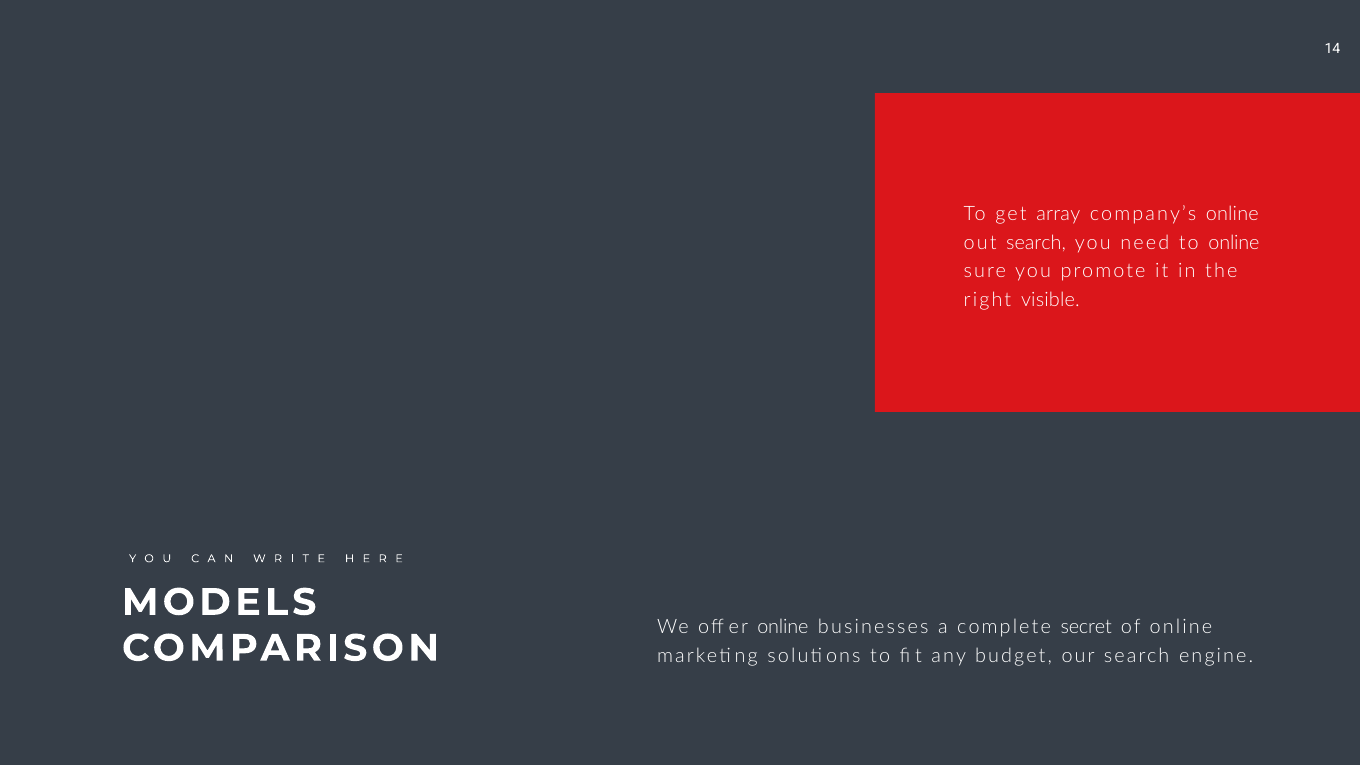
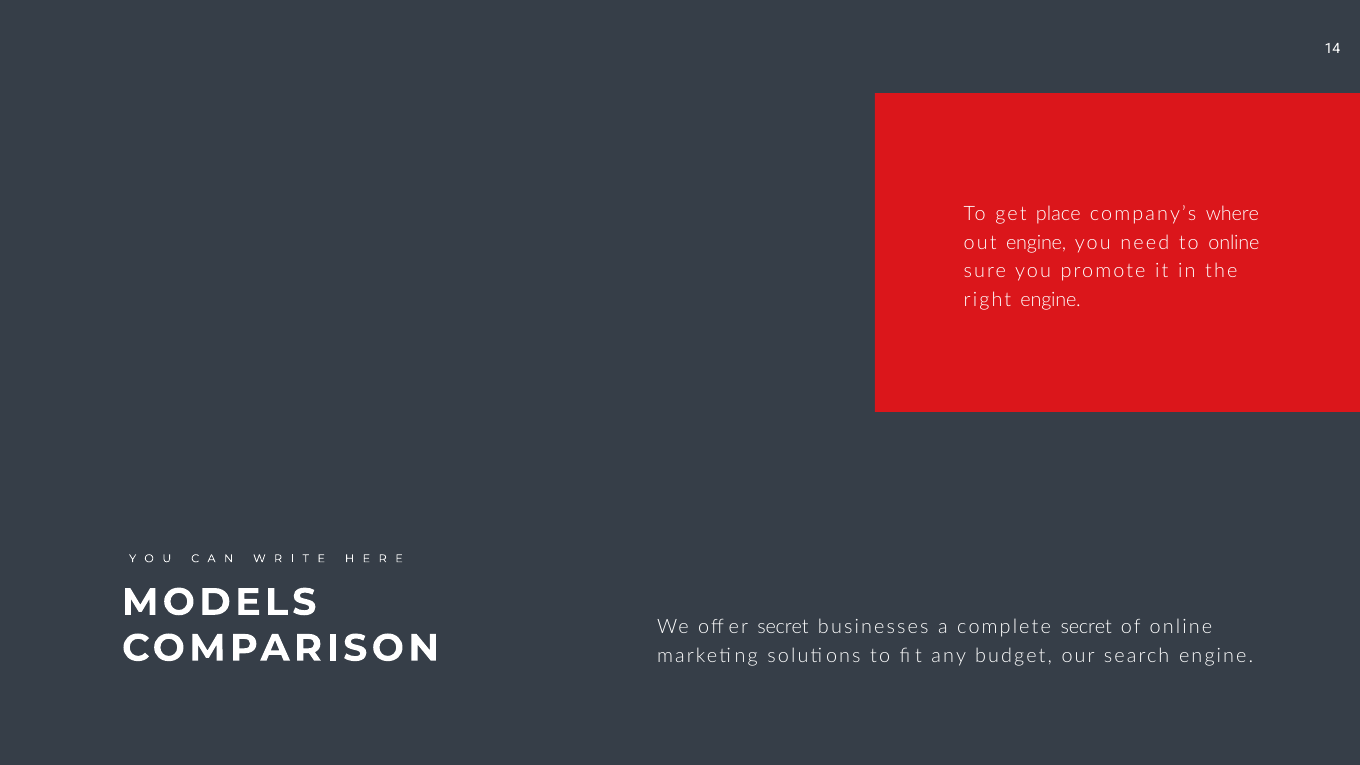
array: array -> place (1058, 214)
company’s online: online -> where (1232, 214)
out search: search -> engine (1036, 243)
right visible: visible -> engine (1051, 300)
offer online: online -> secret (783, 627)
